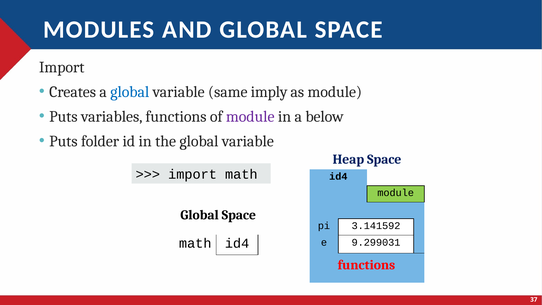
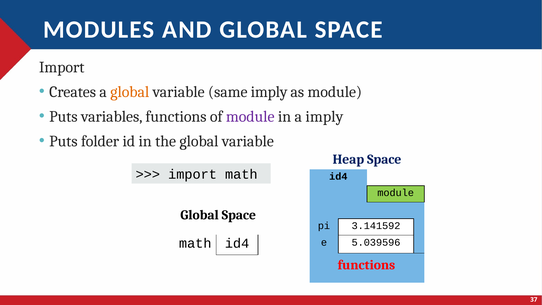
global colour: blue -> orange (130, 92)
a below: below -> imply (324, 116)
9.299031: 9.299031 -> 5.039596 (376, 242)
